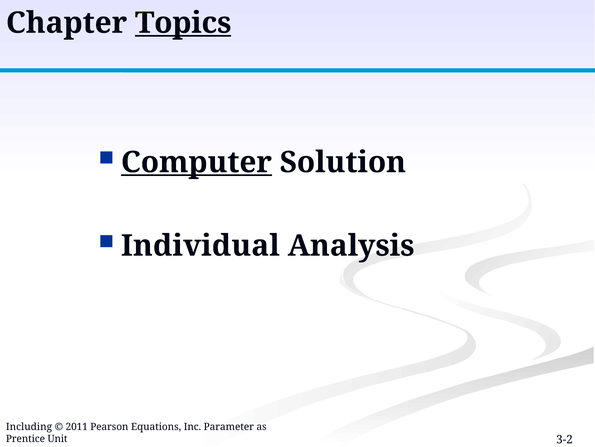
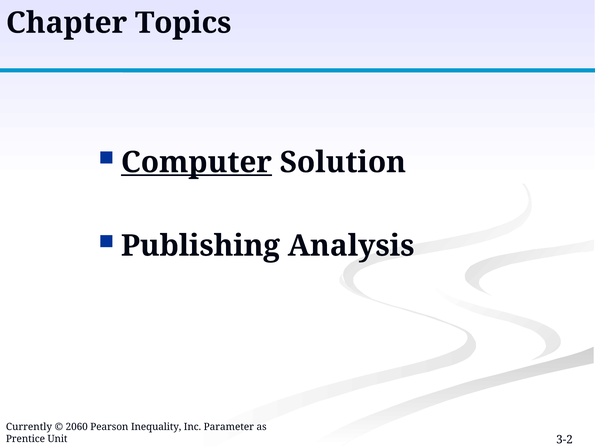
Topics underline: present -> none (183, 23)
Individual: Individual -> Publishing (200, 245)
Including: Including -> Currently (29, 426)
2011: 2011 -> 2060 (77, 426)
Equations: Equations -> Inequality (156, 426)
